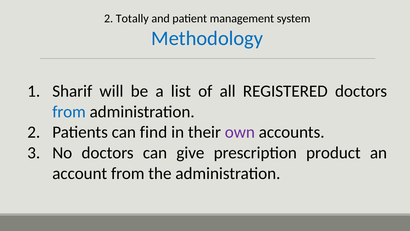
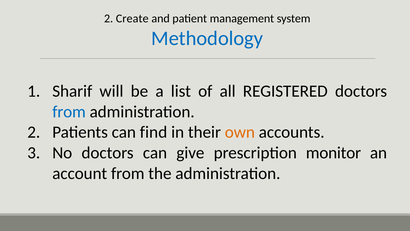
Totally: Totally -> Create (132, 18)
own colour: purple -> orange (240, 132)
product: product -> monitor (333, 153)
